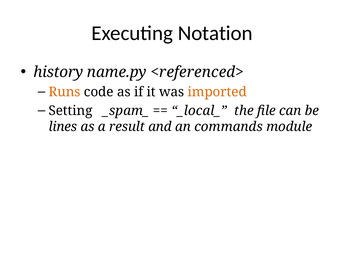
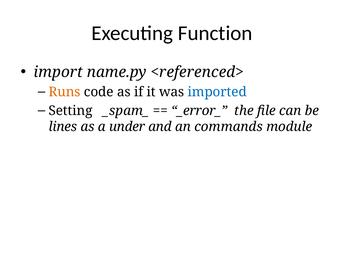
Notation: Notation -> Function (215, 33)
history: history -> import (58, 72)
imported colour: orange -> blue (217, 92)
_local_: _local_ -> _error_ (199, 111)
result: result -> under (127, 127)
